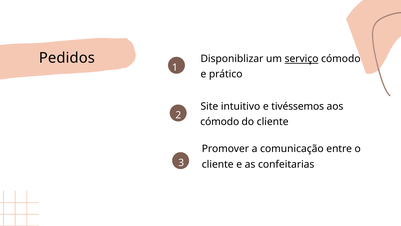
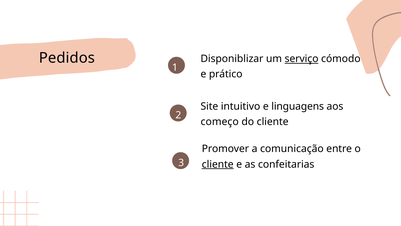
tivéssemos: tivéssemos -> linguagens (298, 106)
cómodo: cómodo -> começo (220, 122)
cliente underline: none -> present (218, 164)
